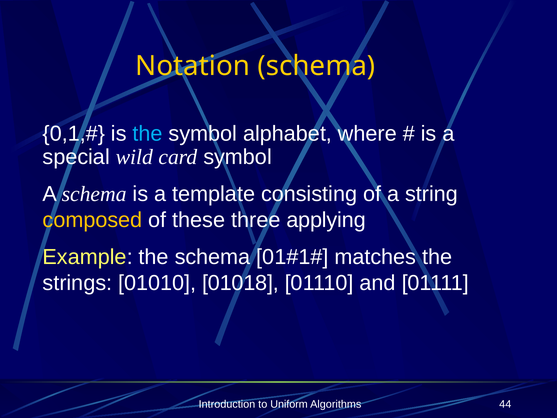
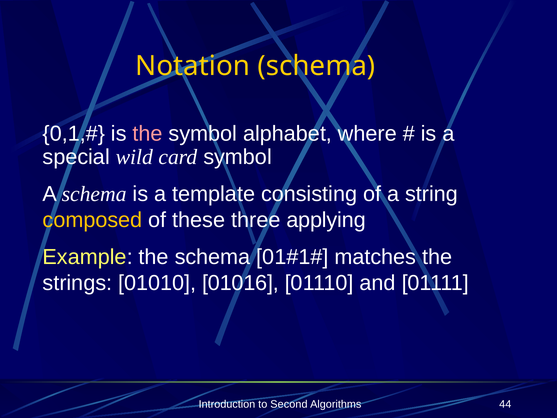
the colour: light blue -> pink (148, 133)
01018: 01018 -> 01016 (241, 283)
Uniform: Uniform -> Second (289, 404)
